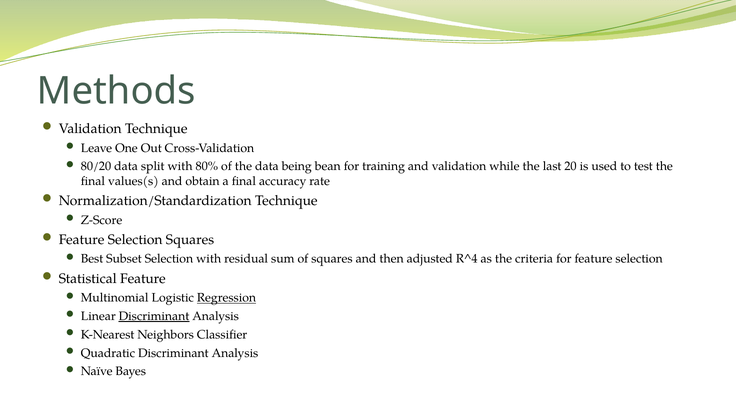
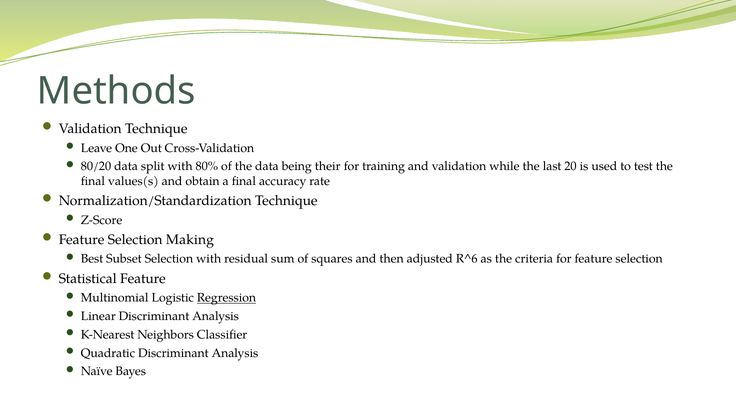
bean: bean -> their (328, 166)
Selection Squares: Squares -> Making (190, 240)
R^4: R^4 -> R^6 (467, 259)
Discriminant underline: present -> none (154, 316)
